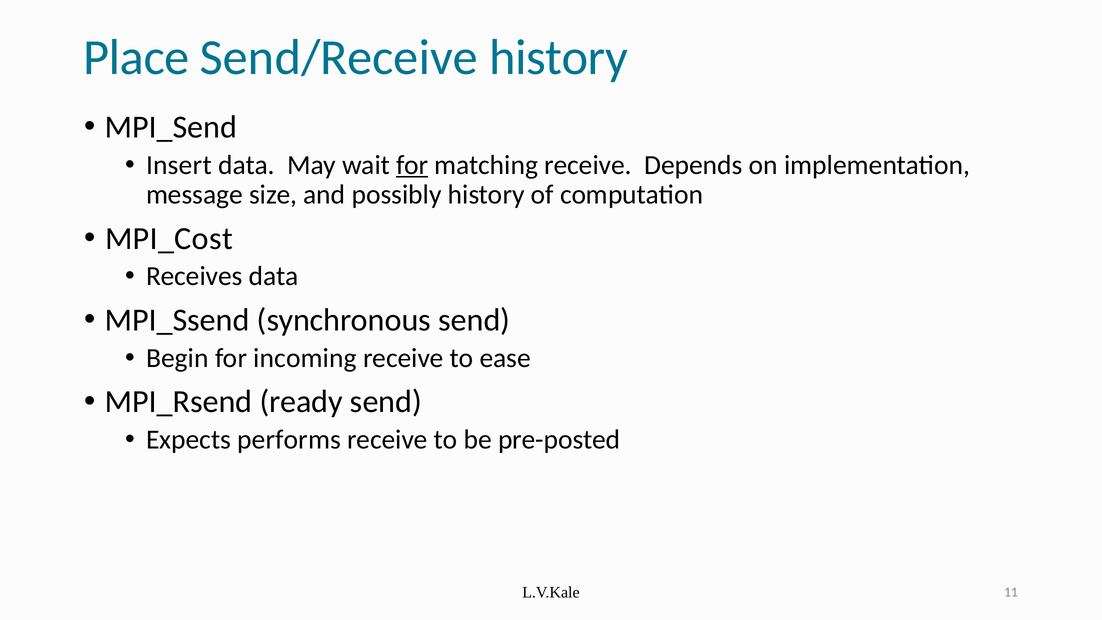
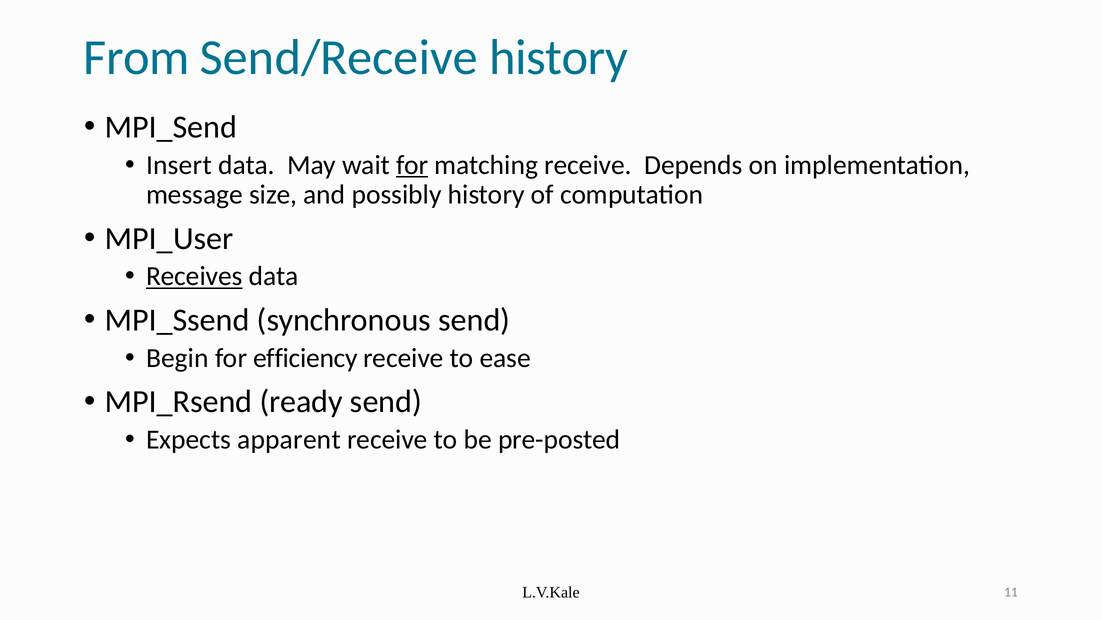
Place: Place -> From (136, 57)
MPI_Cost: MPI_Cost -> MPI_User (169, 238)
Receives underline: none -> present (194, 276)
incoming: incoming -> efficiency (305, 358)
performs: performs -> apparent (289, 440)
